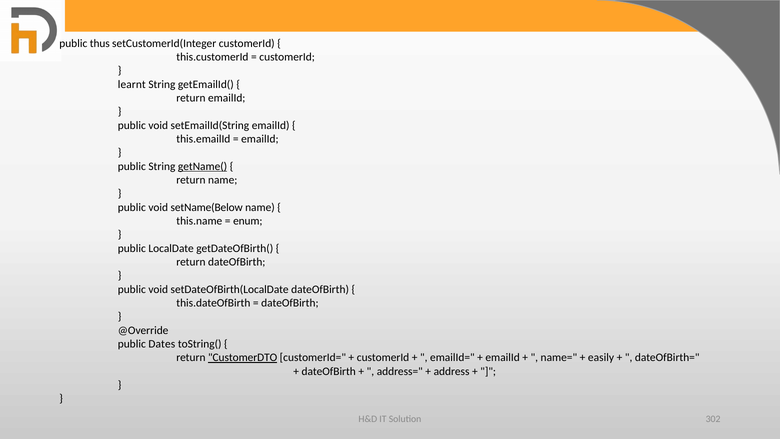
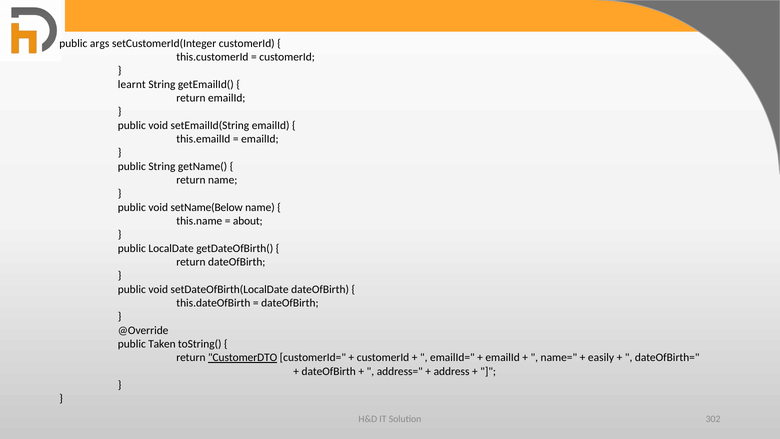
thus: thus -> args (100, 43)
getName( underline: present -> none (203, 166)
enum: enum -> about (248, 221)
Dates: Dates -> Taken (162, 344)
